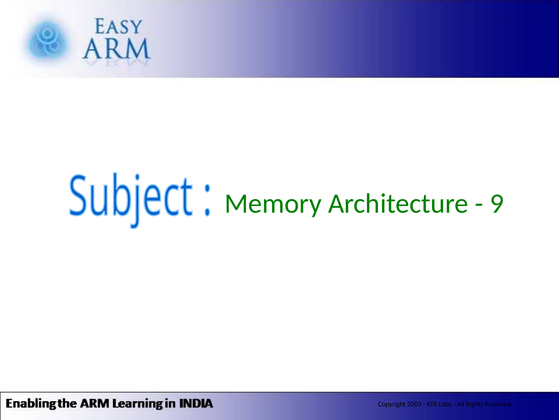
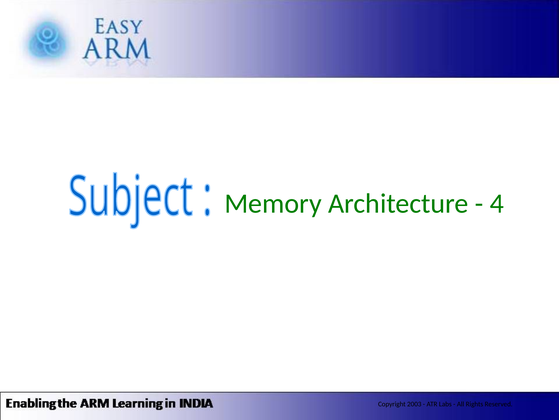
9: 9 -> 4 (497, 203)
